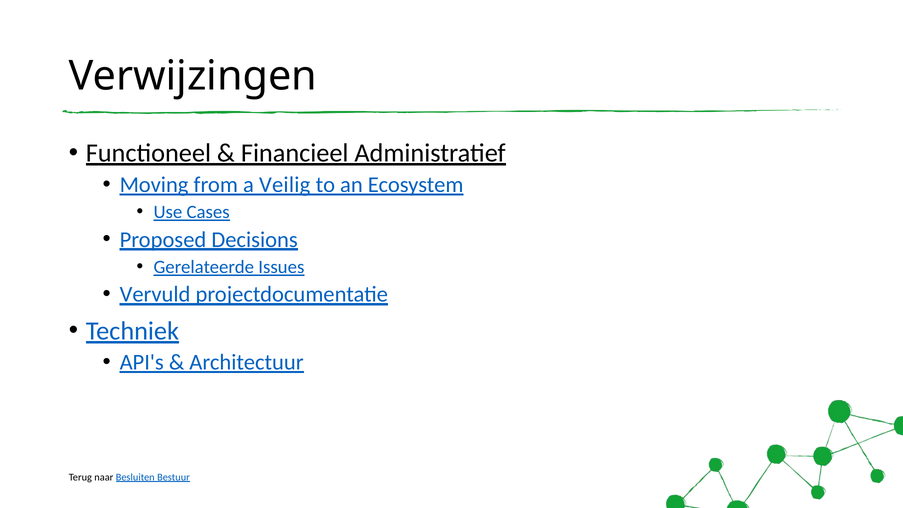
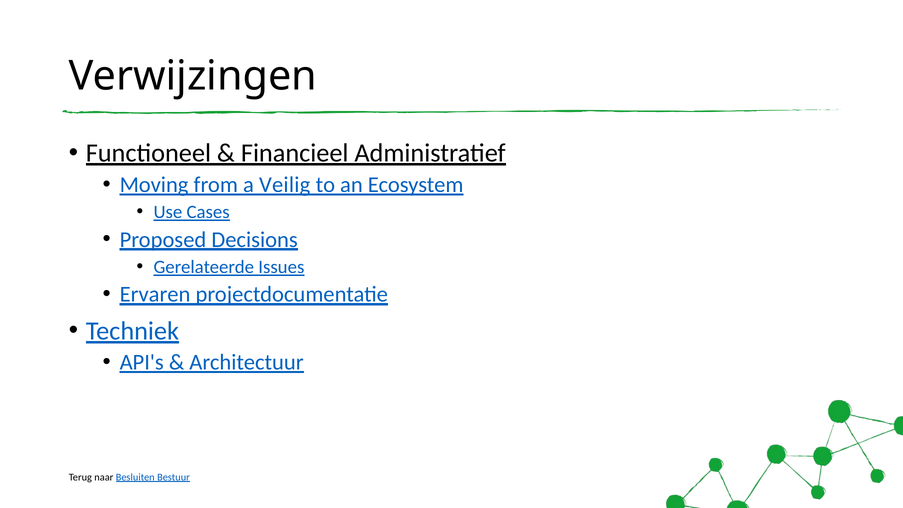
Vervuld: Vervuld -> Ervaren (155, 294)
